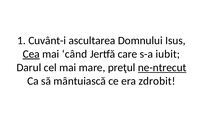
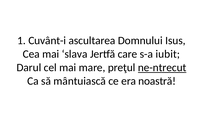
Cea underline: present -> none (31, 54)
când: când -> slava (75, 54)
zdrobit: zdrobit -> noastră (157, 81)
